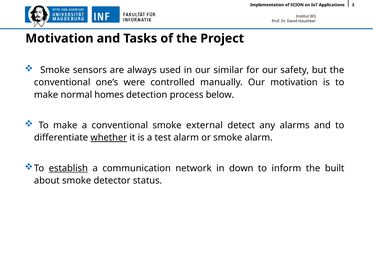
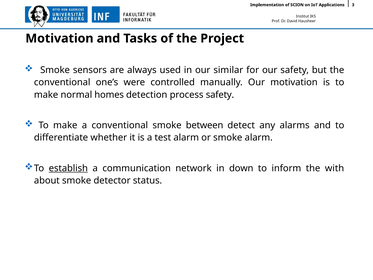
process below: below -> safety (220, 95)
external: external -> between (205, 125)
whether underline: present -> none (109, 137)
built: built -> with (335, 168)
